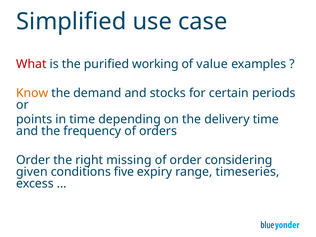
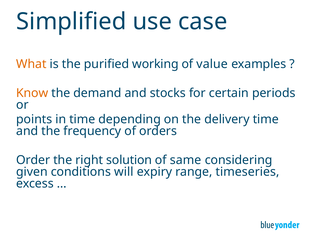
What colour: red -> orange (31, 64)
missing: missing -> solution (129, 160)
of order: order -> same (186, 160)
five: five -> will (124, 172)
